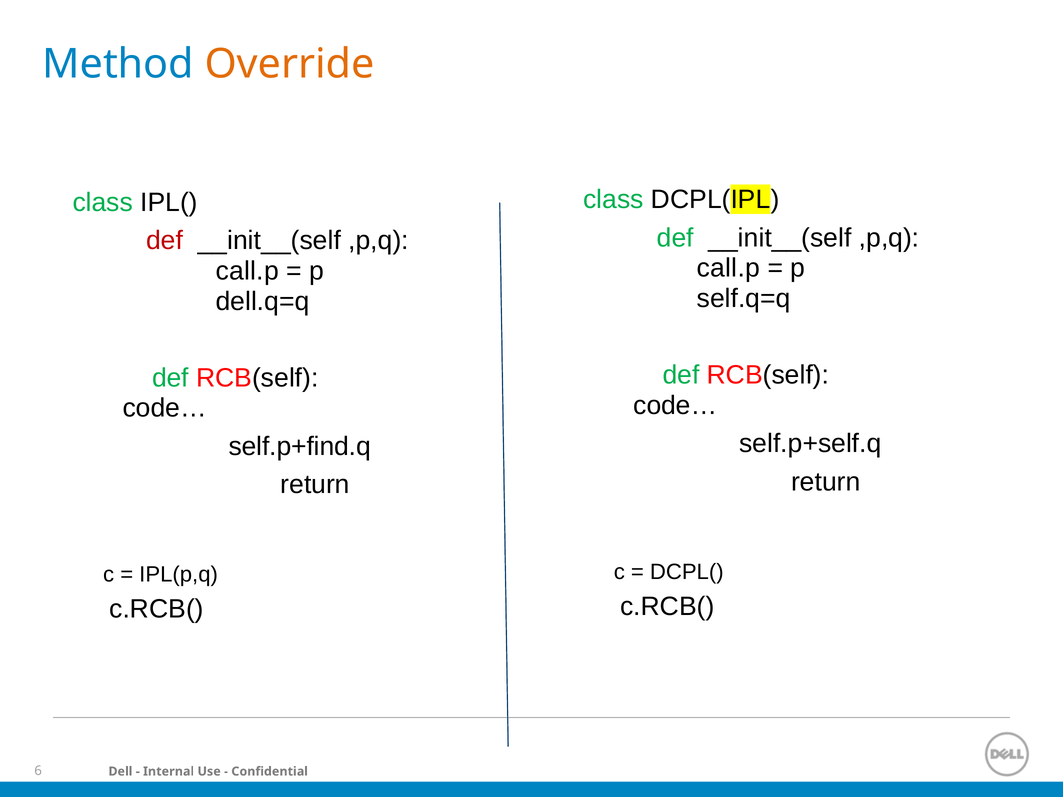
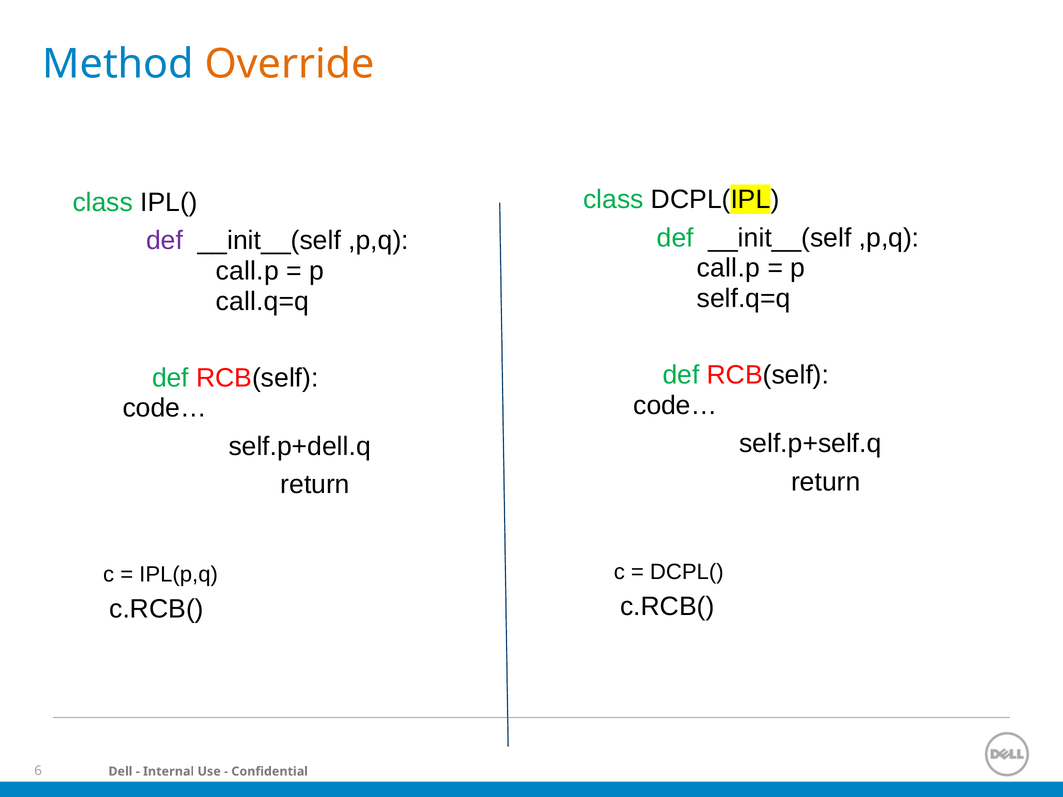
def colour: red -> purple (165, 241)
dell.q=q: dell.q=q -> call.q=q (262, 301)
self.p+find.q: self.p+find.q -> self.p+dell.q (300, 447)
